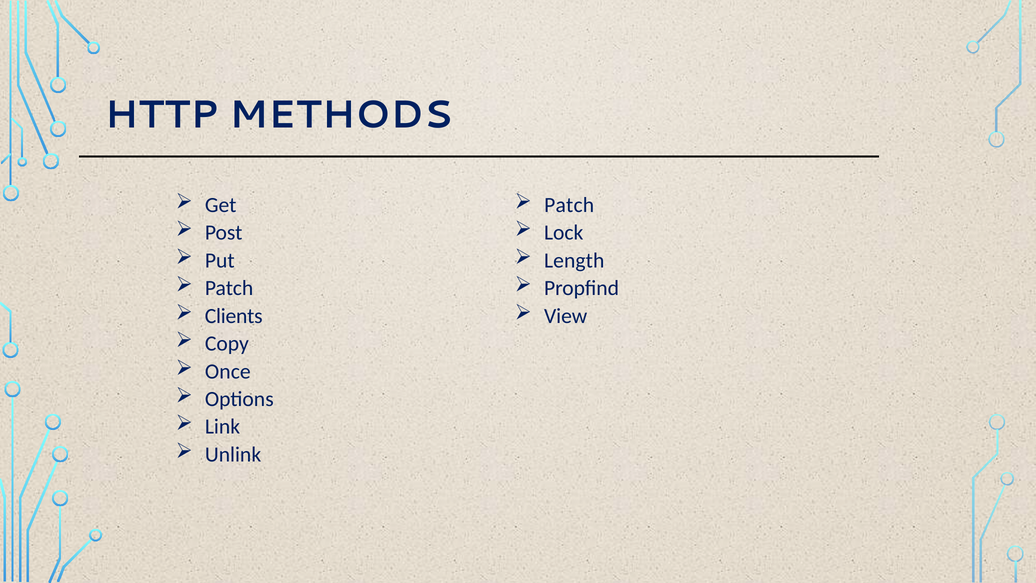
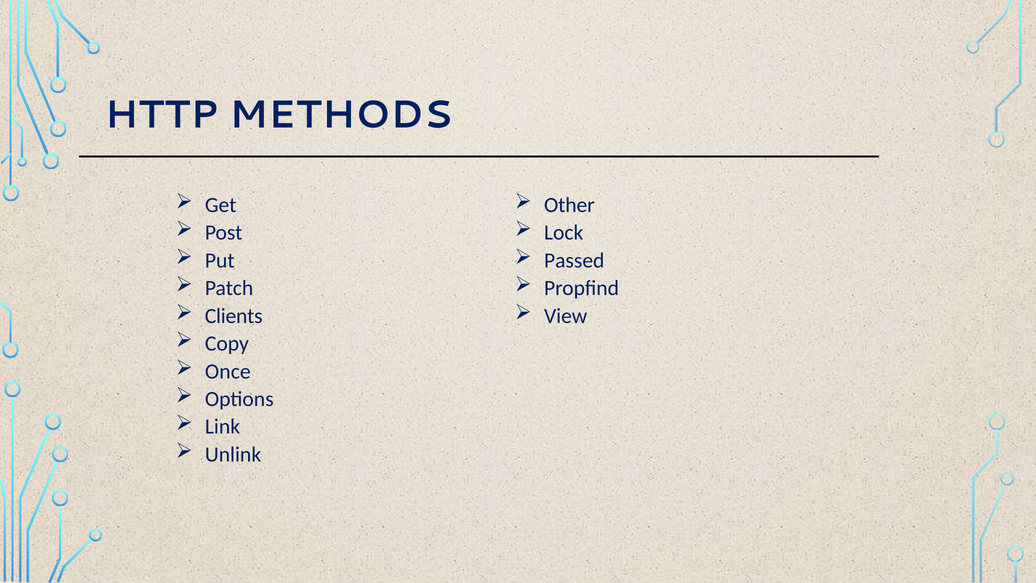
Patch: Patch -> Other (569, 205)
Length: Length -> Passed (574, 260)
